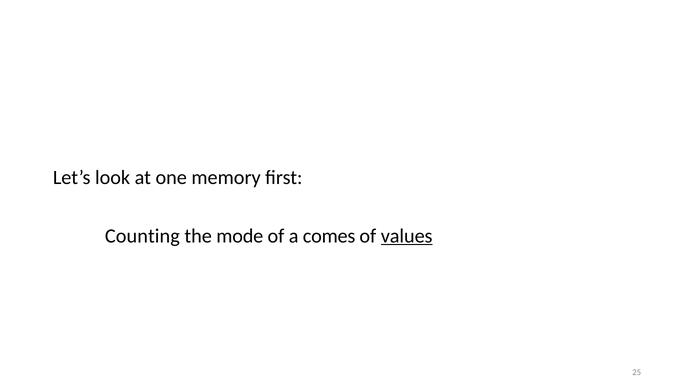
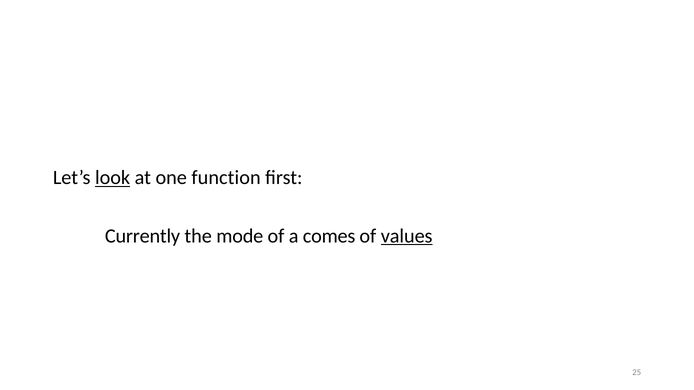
look underline: none -> present (113, 178)
memory: memory -> function (226, 178)
Counting: Counting -> Currently (143, 236)
